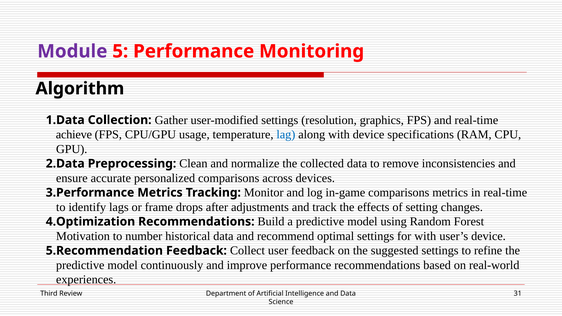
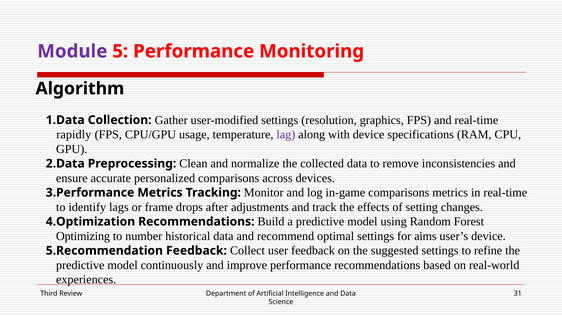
achieve: achieve -> rapidly (74, 135)
lag colour: blue -> purple (286, 135)
Motivation: Motivation -> Optimizing (83, 236)
for with: with -> aims (425, 236)
